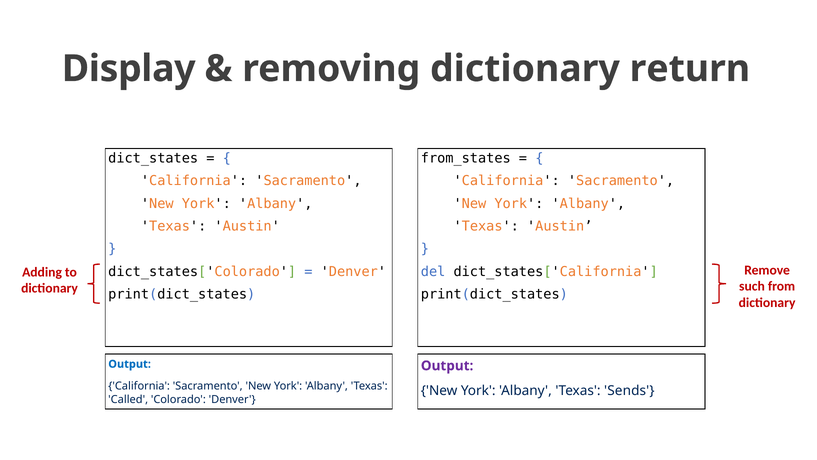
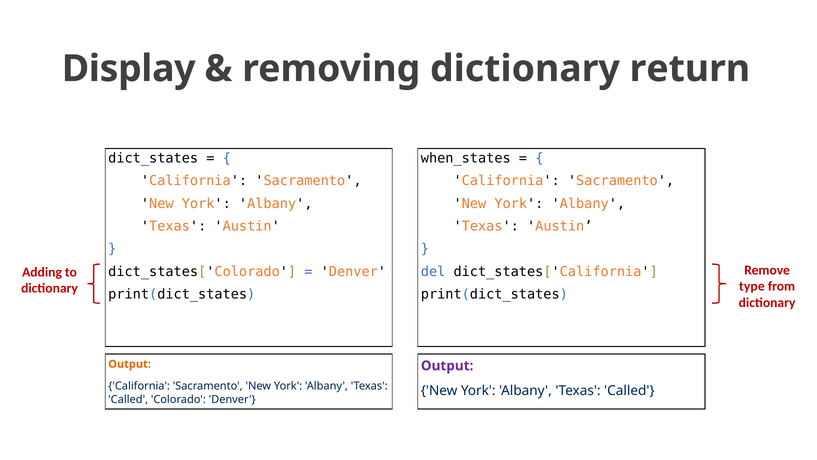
from_states: from_states -> when_states (466, 158)
such: such -> type (752, 286)
Output colour: blue -> orange (130, 364)
Sends: Sends -> Called (629, 391)
